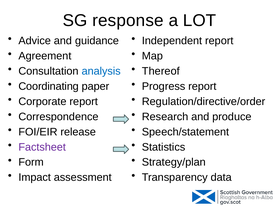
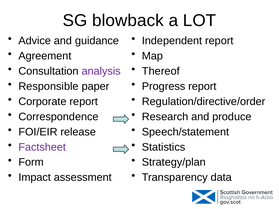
response: response -> blowback (128, 21)
analysis colour: blue -> purple (101, 71)
Coordinating: Coordinating -> Responsible (49, 86)
